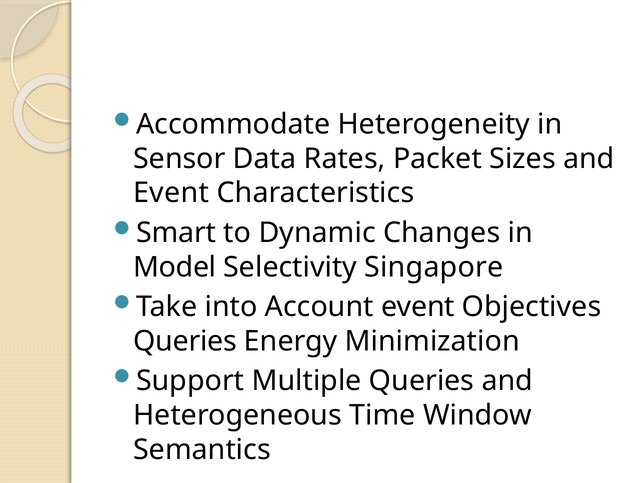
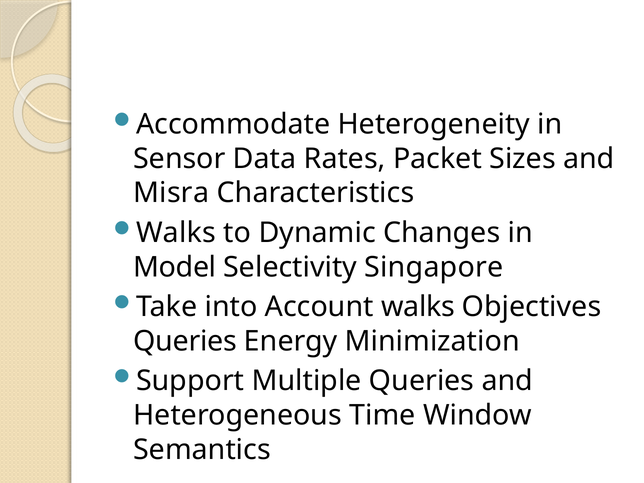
Event: Event -> Misra (171, 193)
Smart: Smart -> Walks (176, 233)
Account event: event -> walks (418, 307)
